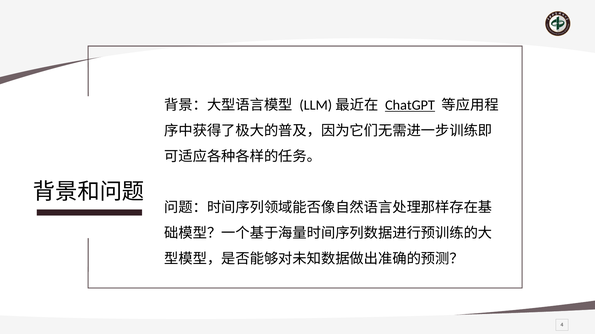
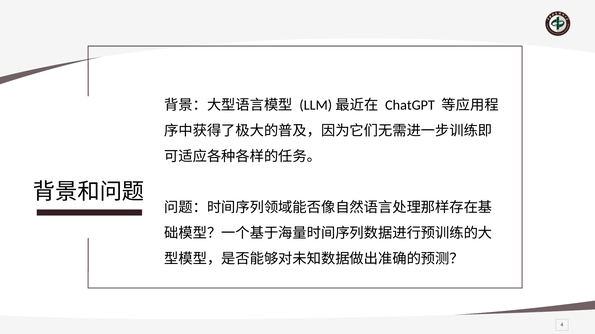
ChatGPT underline: present -> none (410, 106)
